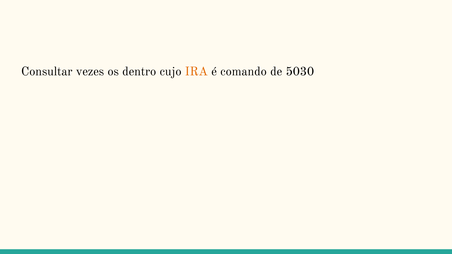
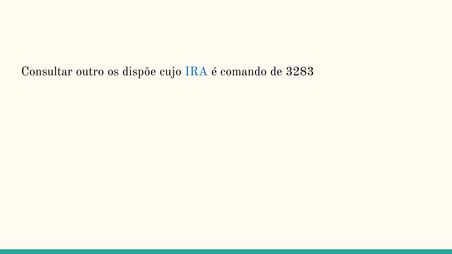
vezes: vezes -> outro (90, 72)
dentro: dentro -> dispõe (139, 72)
IRA colour: orange -> blue (196, 72)
5030: 5030 -> 3283 (300, 72)
